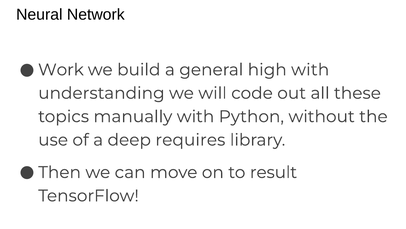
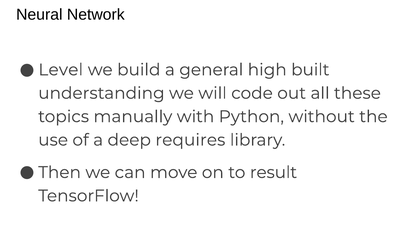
Work: Work -> Level (61, 70)
high with: with -> built (310, 70)
